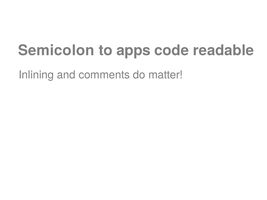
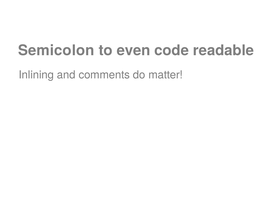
apps: apps -> even (133, 51)
